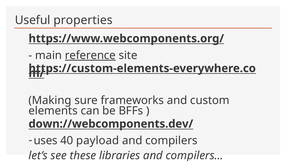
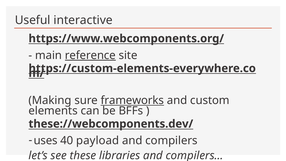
properties: properties -> interactive (83, 20)
frameworks underline: none -> present (132, 100)
down://webcomponents.dev/: down://webcomponents.dev/ -> these://webcomponents.dev/ (111, 124)
